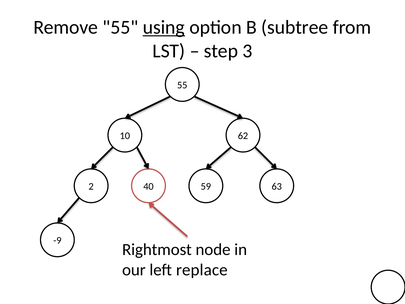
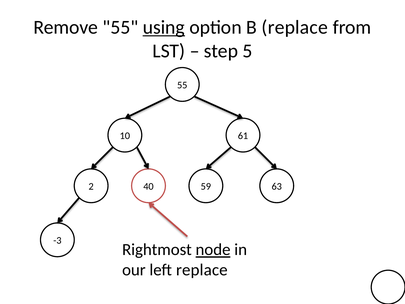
B subtree: subtree -> replace (295, 27)
3: 3 -> 5 (247, 51)
62: 62 -> 61 (243, 136)
-9: -9 -> -3 (57, 240)
node underline: none -> present (213, 250)
